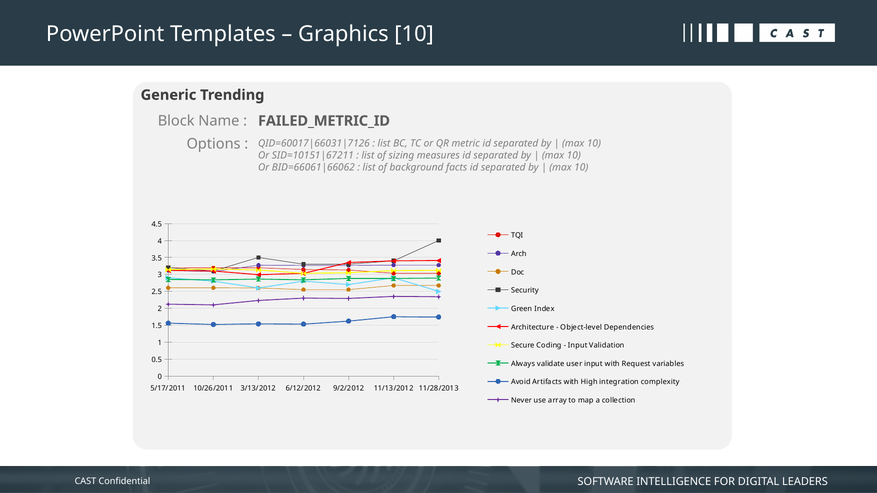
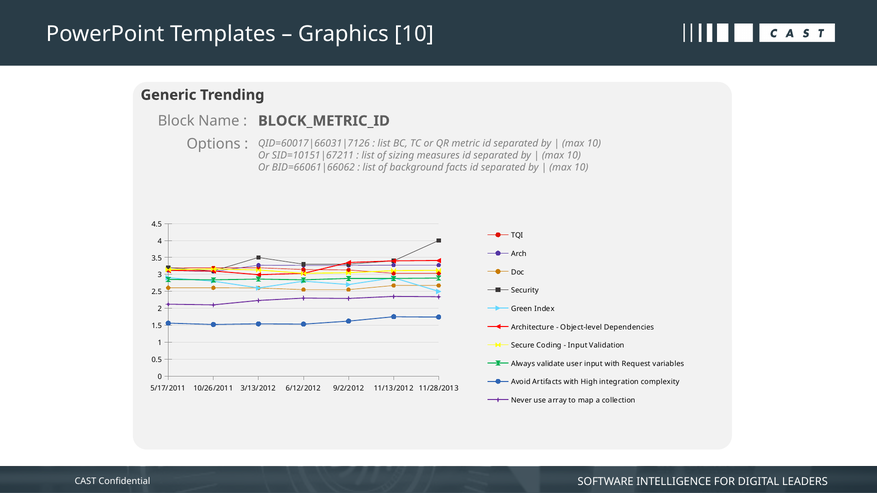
FAILED_METRIC_ID: FAILED_METRIC_ID -> BLOCK_METRIC_ID (324, 121)
